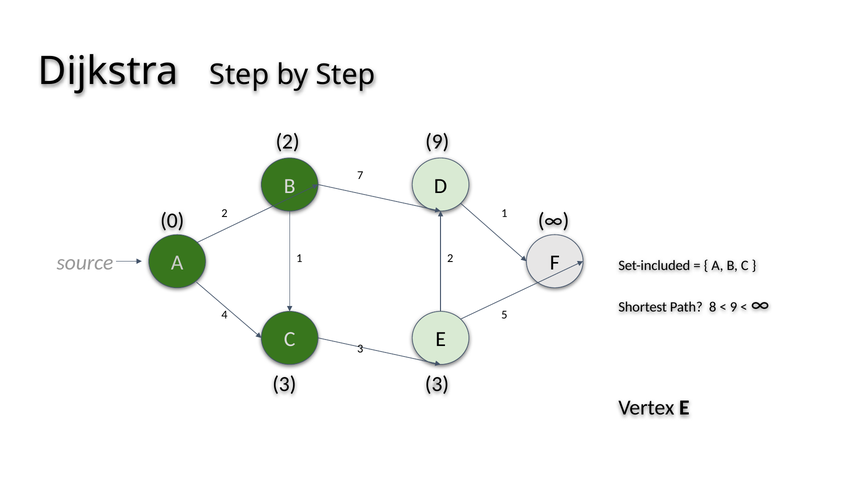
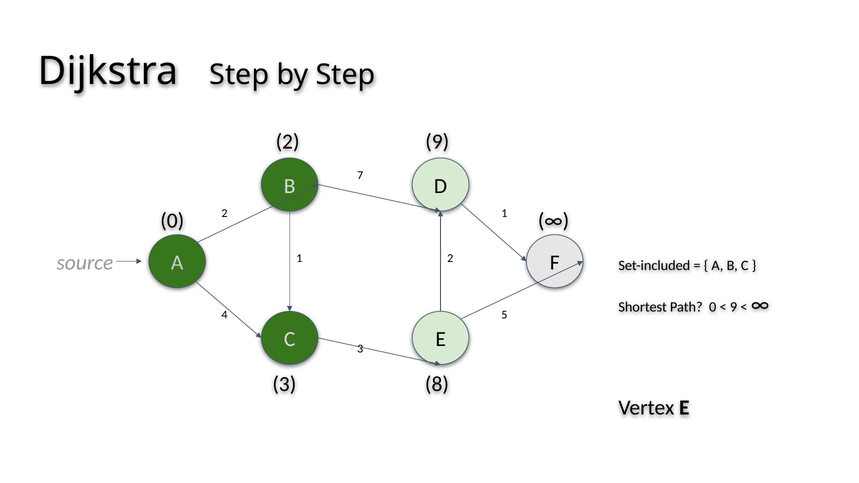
Path 8: 8 -> 0 (713, 307)
3 3: 3 -> 8 (437, 384)
